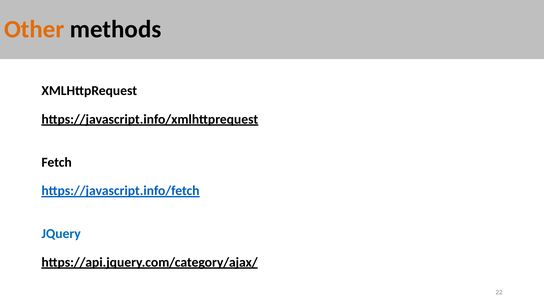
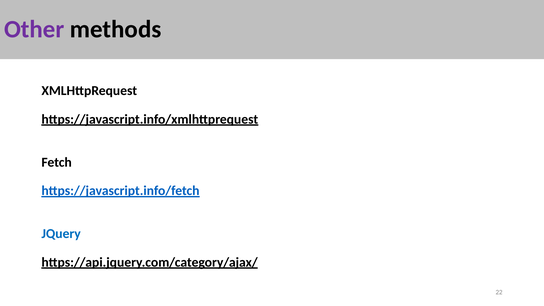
Other colour: orange -> purple (34, 29)
